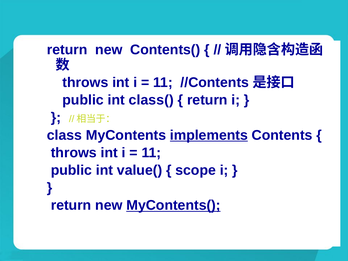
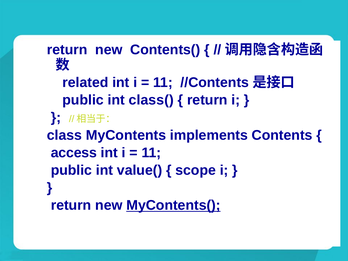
throws: throws -> related (85, 83)
implements underline: present -> none (209, 135)
throws: throws -> access (74, 153)
